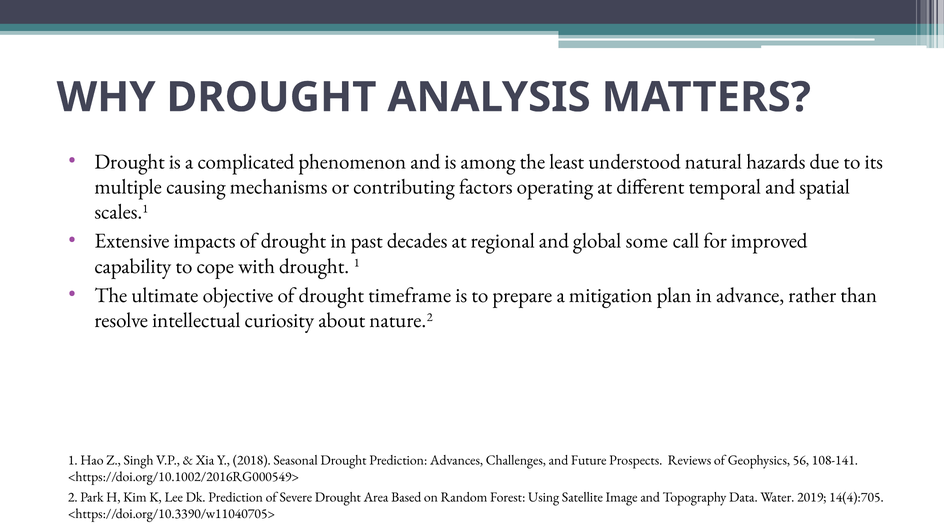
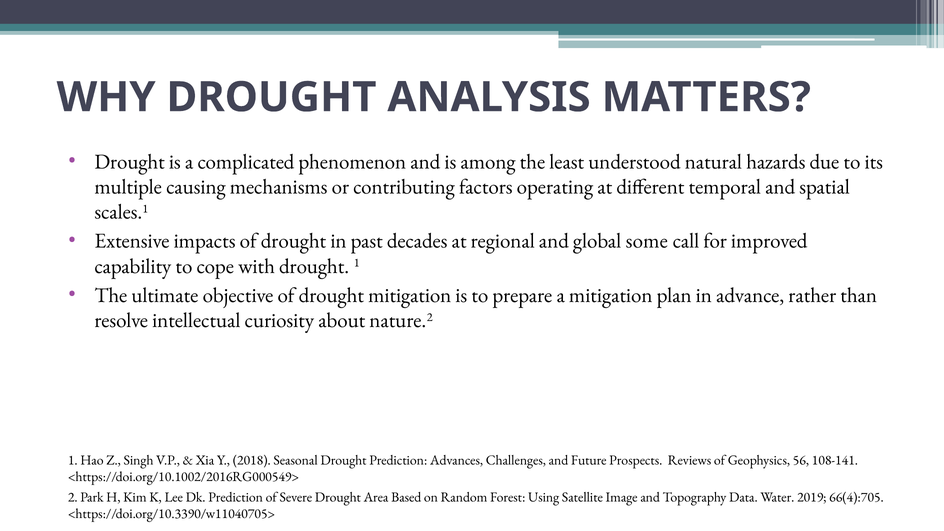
drought timeframe: timeframe -> mitigation (410, 295)
14(4):705: 14(4):705 -> 66(4):705 (856, 497)
